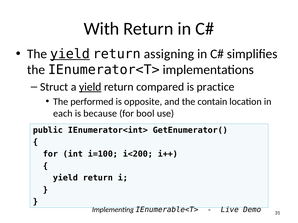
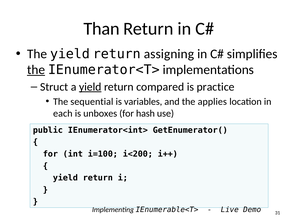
With: With -> Than (102, 29)
yield underline: present -> none (70, 54)
the underline: none -> present (36, 70)
performed: performed -> sequential (92, 102)
opposite: opposite -> variables (143, 102)
contain: contain -> applies (212, 102)
because: because -> unboxes (100, 114)
bool: bool -> hash (145, 114)
